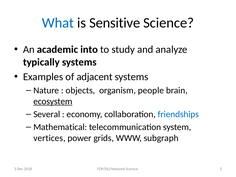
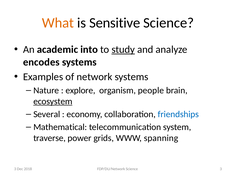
What colour: blue -> orange (58, 23)
study underline: none -> present (123, 50)
typically: typically -> encodes (41, 62)
adjacent: adjacent -> network (94, 77)
objects: objects -> explore (80, 90)
vertices: vertices -> traverse (49, 138)
subgraph: subgraph -> spanning (161, 138)
